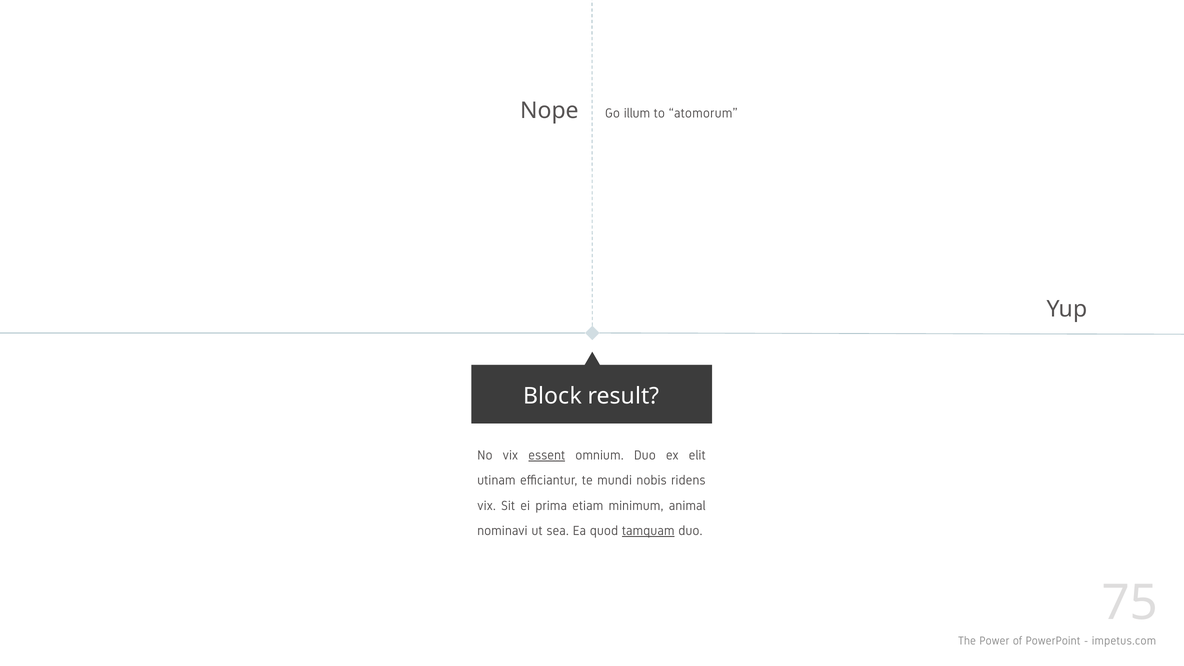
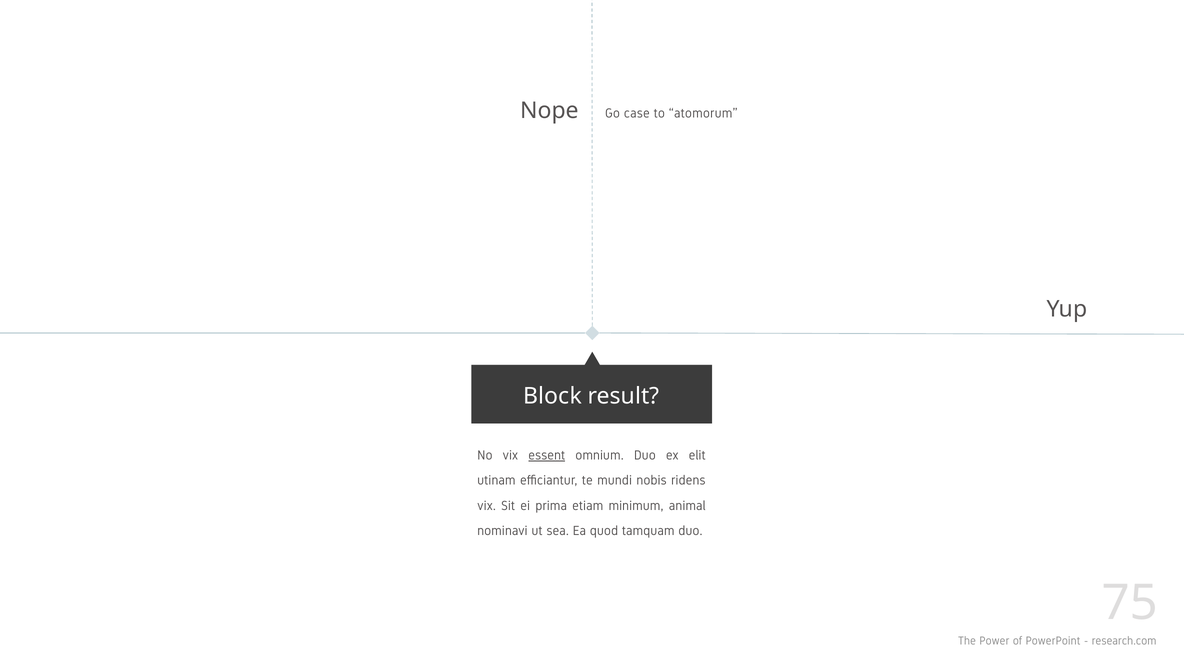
illum: illum -> case (637, 113)
tamquam underline: present -> none (648, 531)
impetus.com: impetus.com -> research.com (1124, 641)
